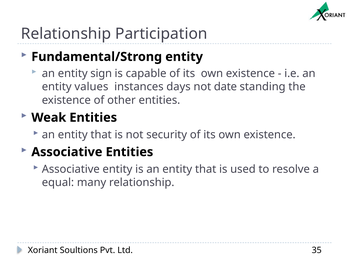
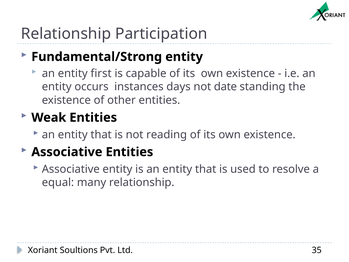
sign: sign -> first (101, 73)
values: values -> occurs (91, 87)
security: security -> reading (167, 135)
